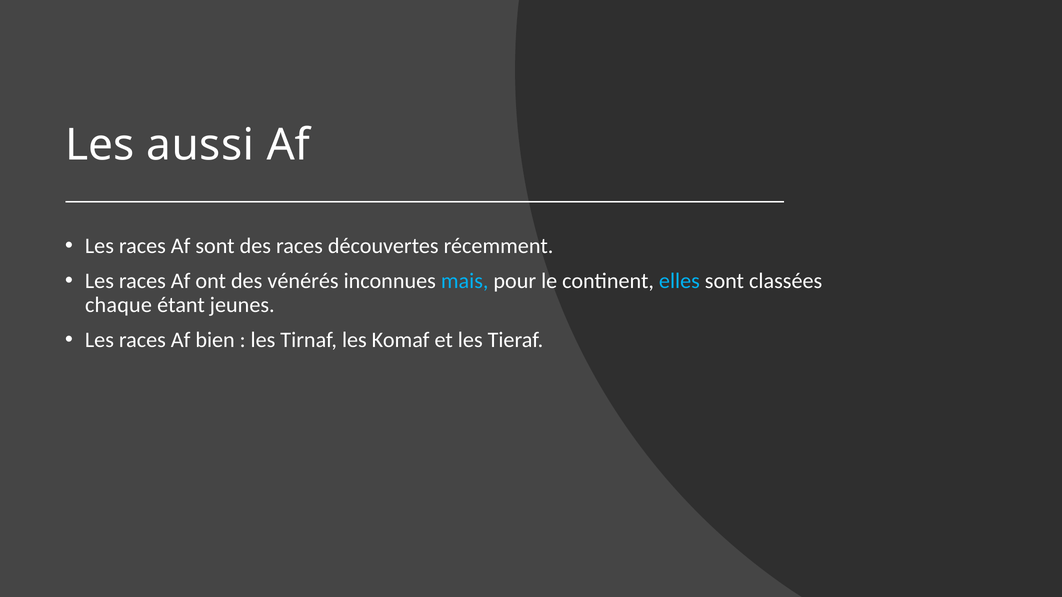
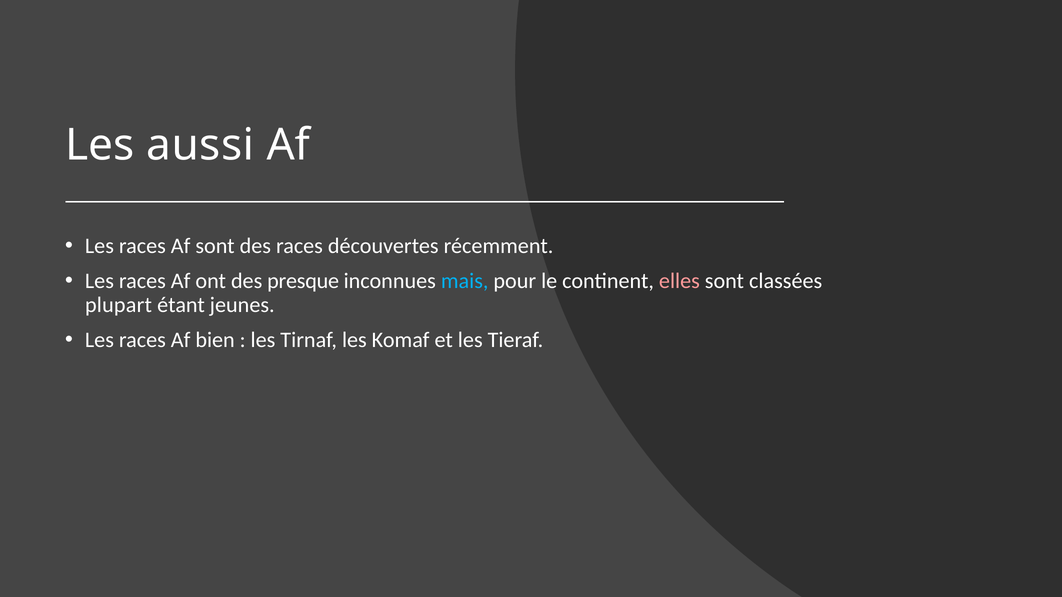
vénérés: vénérés -> presque (303, 281)
elles colour: light blue -> pink (679, 281)
chaque: chaque -> plupart (118, 305)
